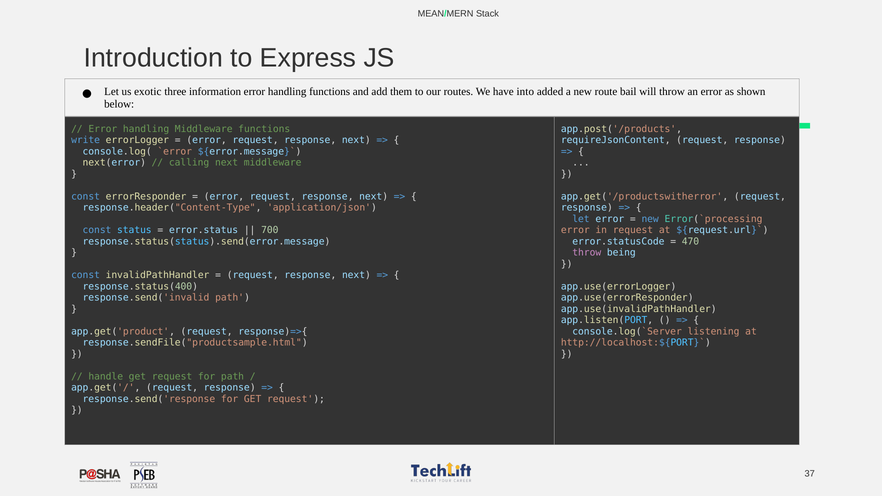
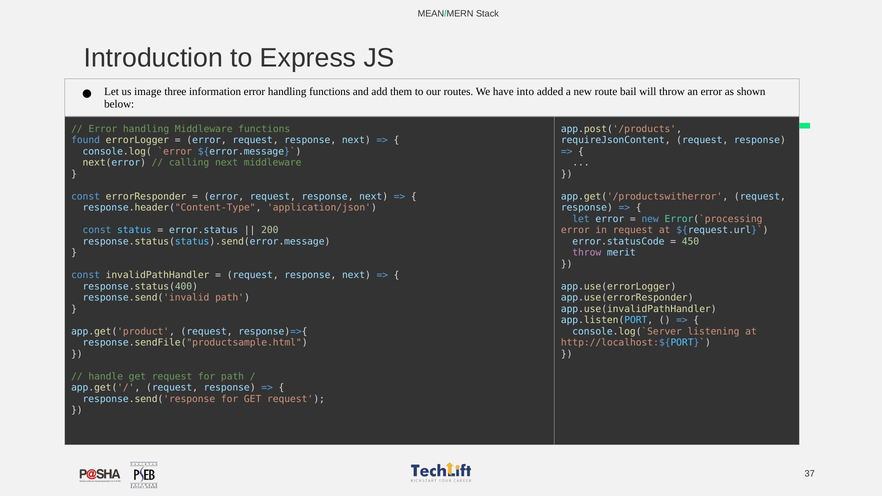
exotic: exotic -> image (148, 92)
write: write -> found (86, 140)
700: 700 -> 200 (270, 230)
470: 470 -> 450 (691, 241)
being: being -> merit (621, 253)
